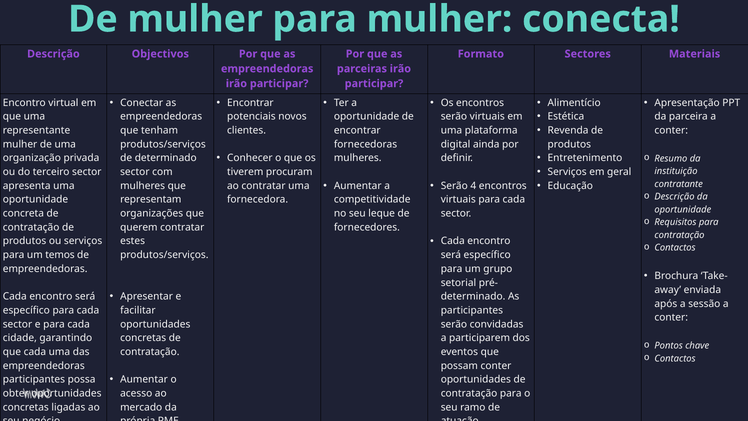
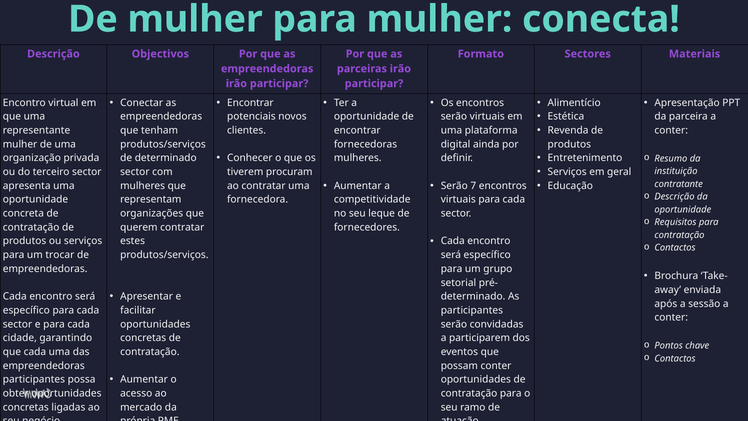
4: 4 -> 7 (473, 186)
temos: temos -> trocar (60, 255)
